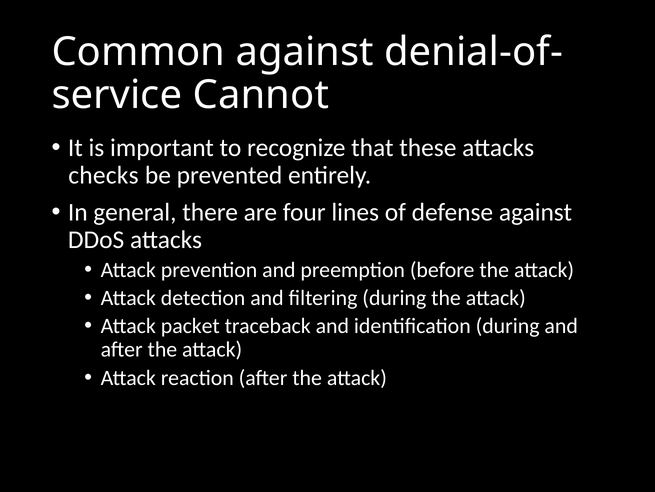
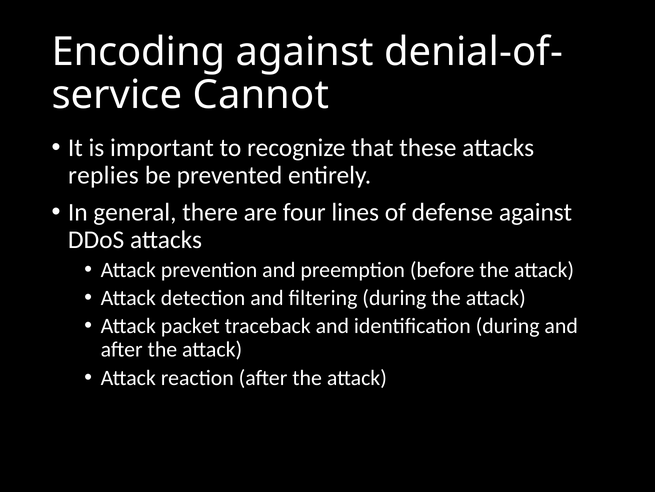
Common: Common -> Encoding (138, 52)
checks: checks -> replies (103, 175)
